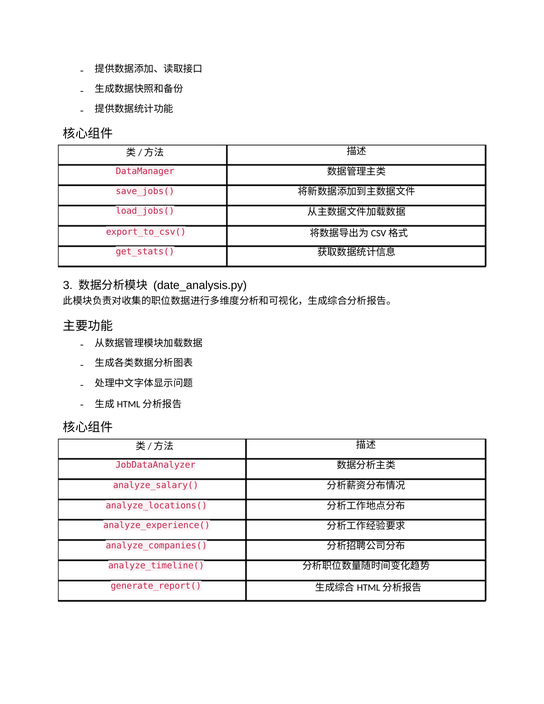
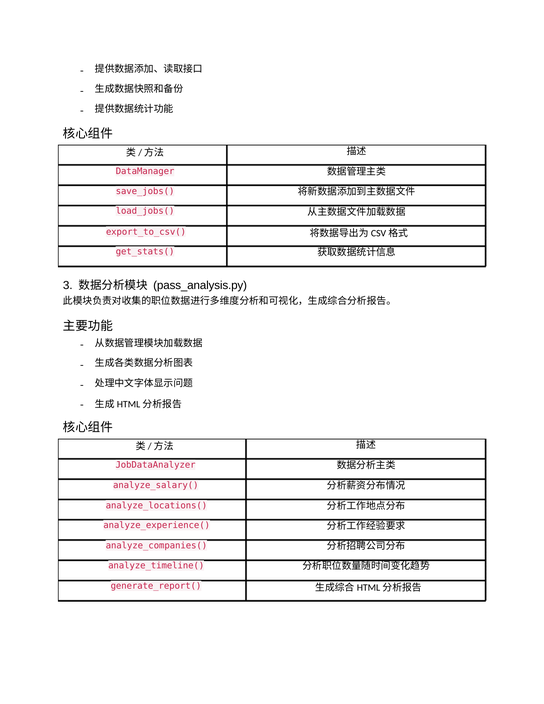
date_analysis.py: date_analysis.py -> pass_analysis.py (200, 285)
